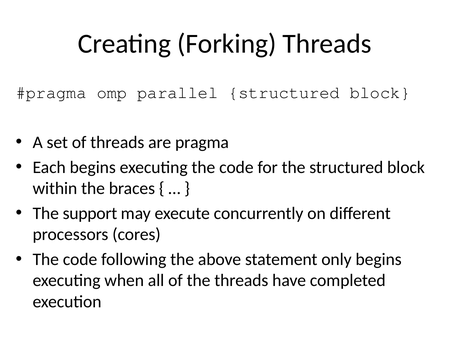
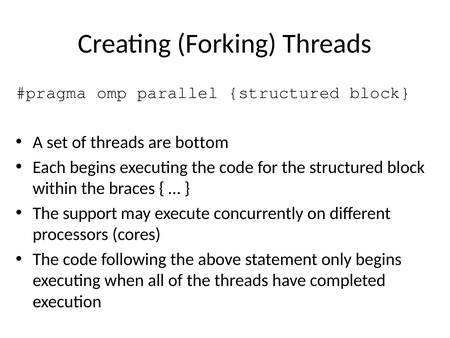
pragma: pragma -> bottom (202, 142)
